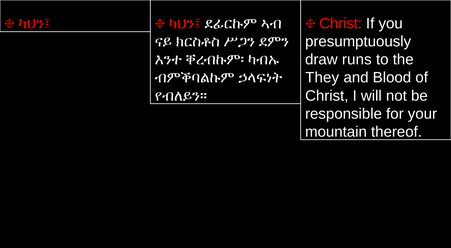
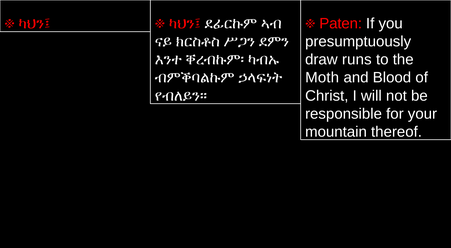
Christ: Christ -> Paten (341, 24)
They: They -> Moth (322, 78)
